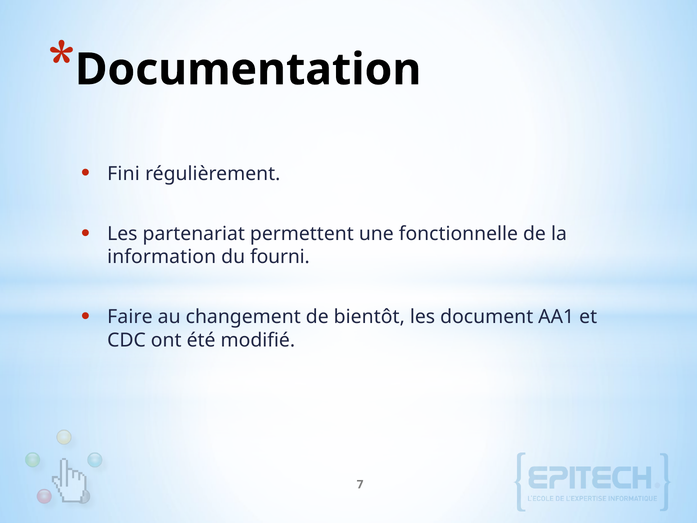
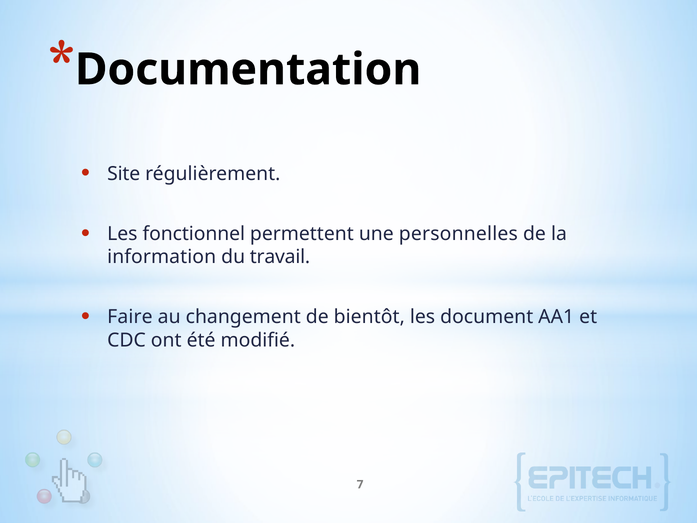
Fini: Fini -> Site (124, 174)
partenariat: partenariat -> fonctionnel (194, 234)
fonctionnelle: fonctionnelle -> personnelles (458, 234)
fourni: fourni -> travail (280, 257)
